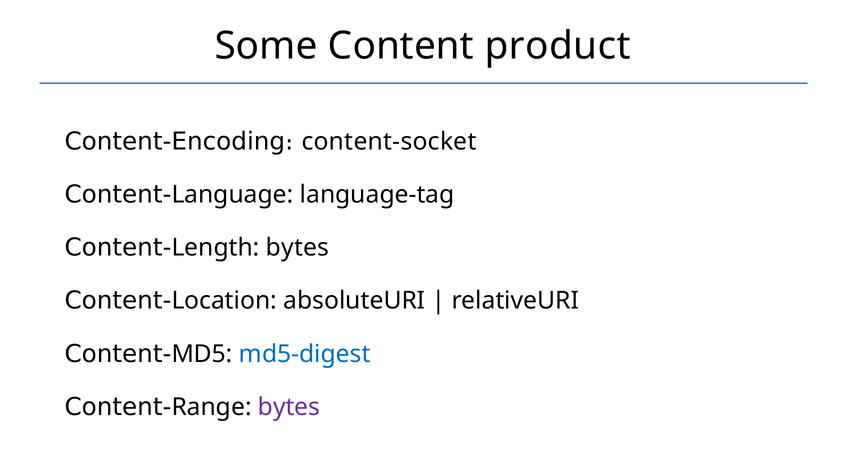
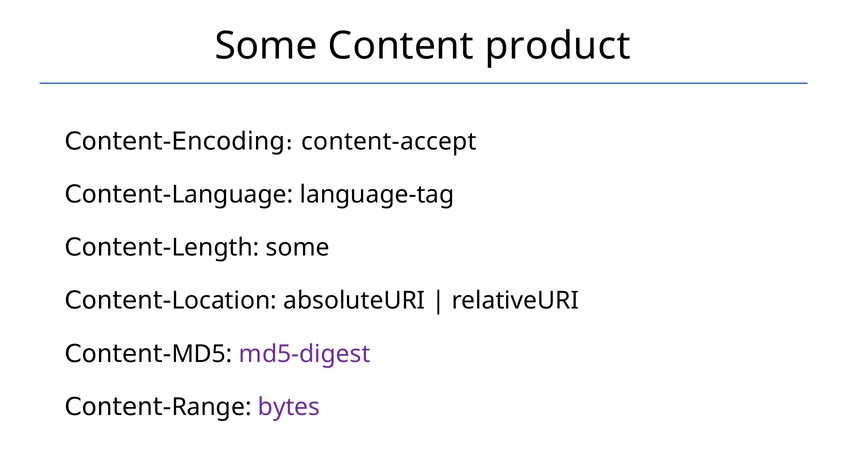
content-socket: content-socket -> content-accept (389, 142)
bytes: bytes -> some (298, 248)
md5-digest colour: blue -> purple (305, 354)
